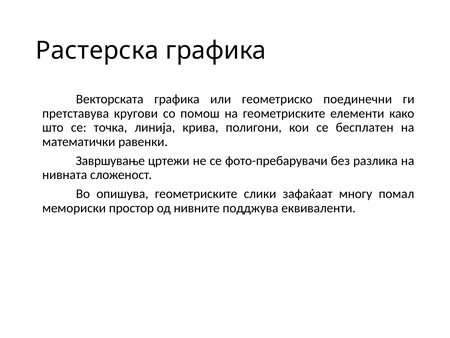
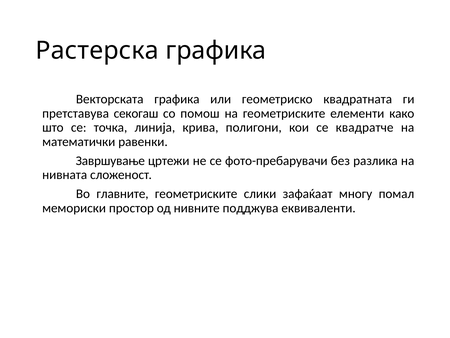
поединечни: поединечни -> квадратната (358, 99)
кругови: кругови -> секогаш (136, 113)
бесплатен: бесплатен -> квадратче (365, 127)
опишува: опишува -> главните (123, 194)
